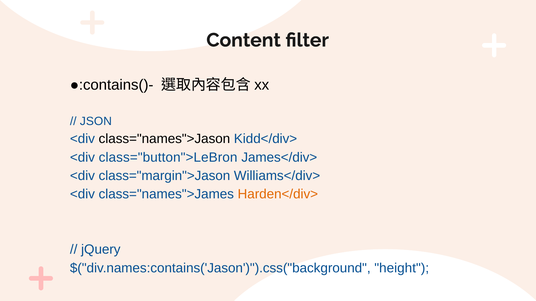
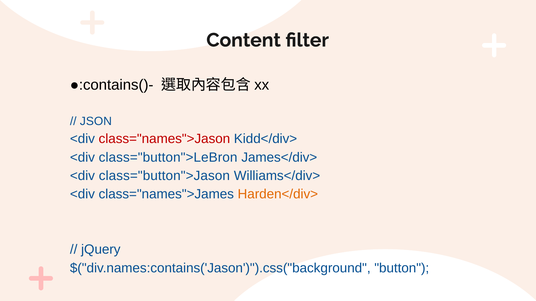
class="names">Jason colour: black -> red (164, 139)
class="margin">Jason: class="margin">Jason -> class="button">Jason (164, 176)
height: height -> button (402, 268)
